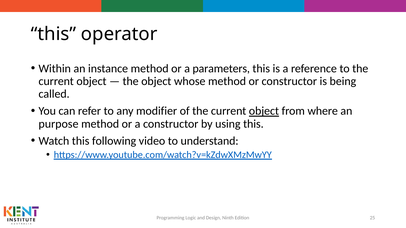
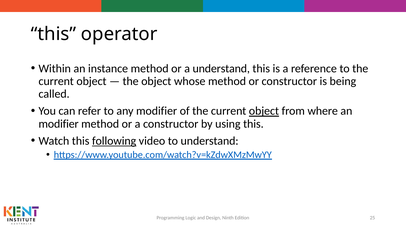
a parameters: parameters -> understand (221, 69)
purpose: purpose -> modifier (59, 124)
following underline: none -> present (114, 141)
